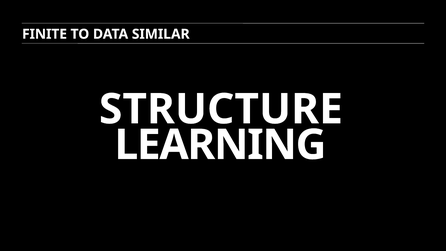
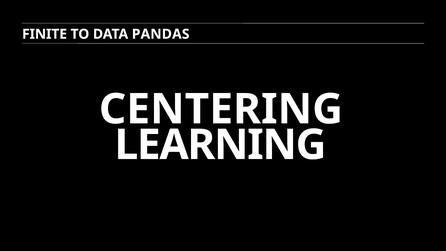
SIMILAR: SIMILAR -> PANDAS (161, 34)
STRUCTURE: STRUCTURE -> CENTERING (221, 109)
